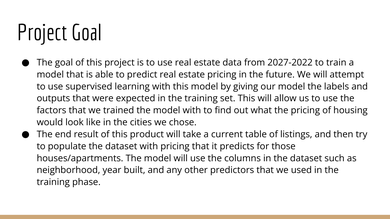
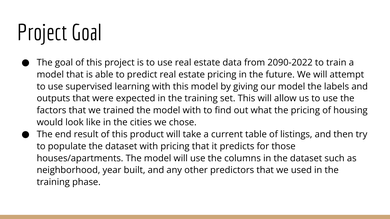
2027-2022: 2027-2022 -> 2090-2022 (290, 63)
